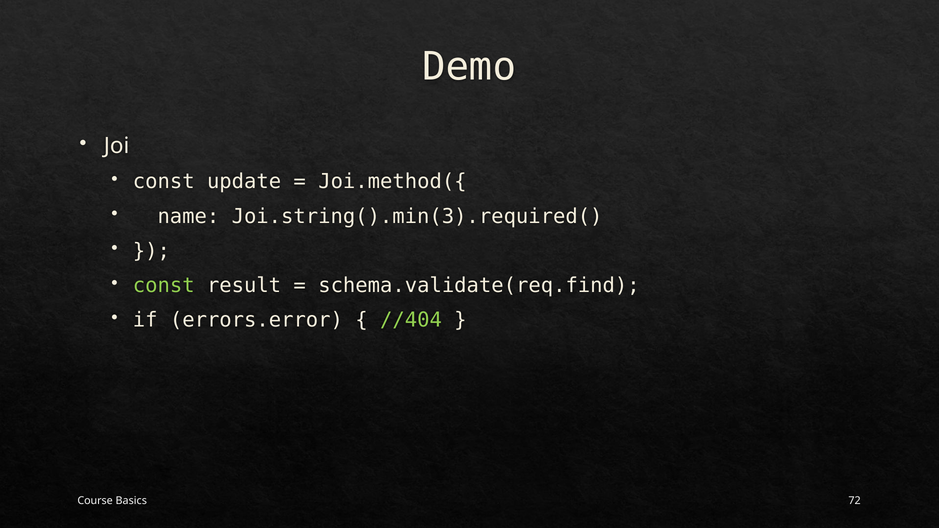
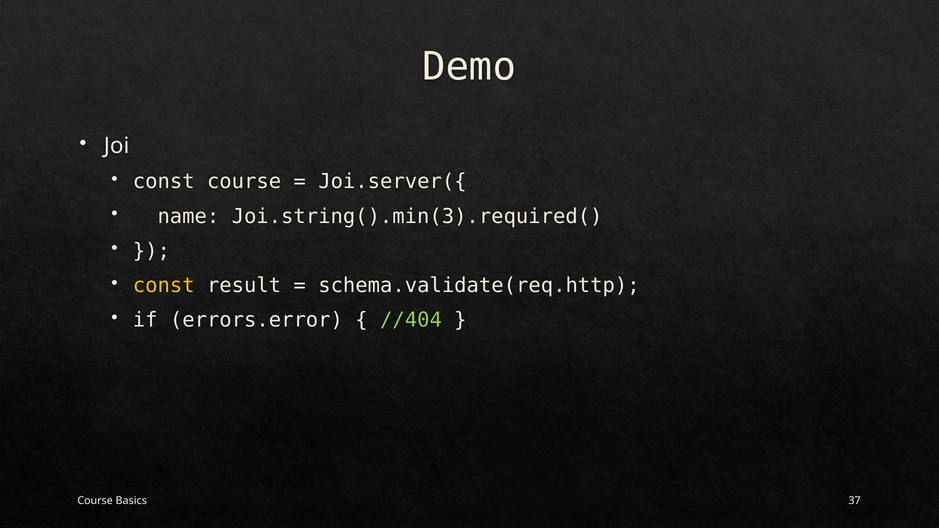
const update: update -> course (244, 182)
Joi.method({: Joi.method({ -> Joi.server({ (392, 182)
const colour: light green -> yellow (164, 286)
schema.validate(req.find: schema.validate(req.find -> schema.validate(req.http (479, 286)
72: 72 -> 37 (855, 501)
